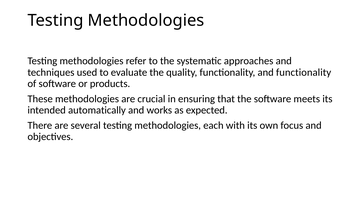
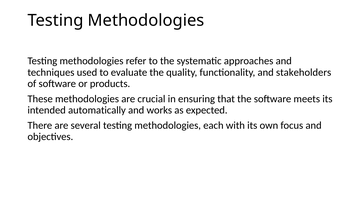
and functionality: functionality -> stakeholders (304, 72)
